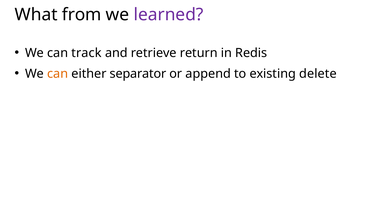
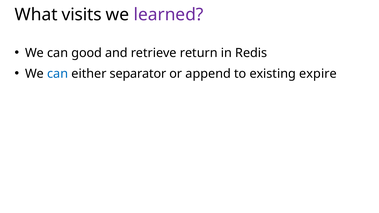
from: from -> visits (82, 15)
track: track -> good (87, 53)
can colour: orange -> blue (58, 74)
delete: delete -> expire (318, 74)
